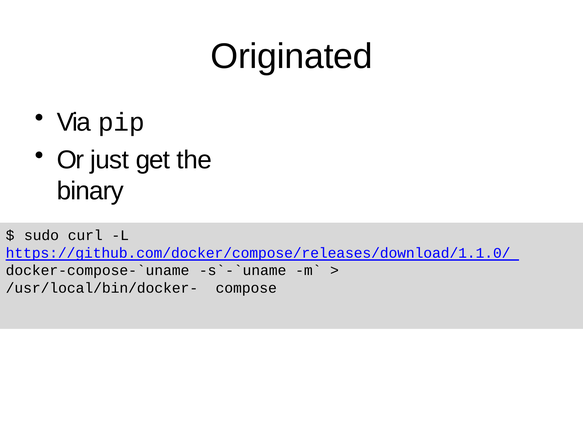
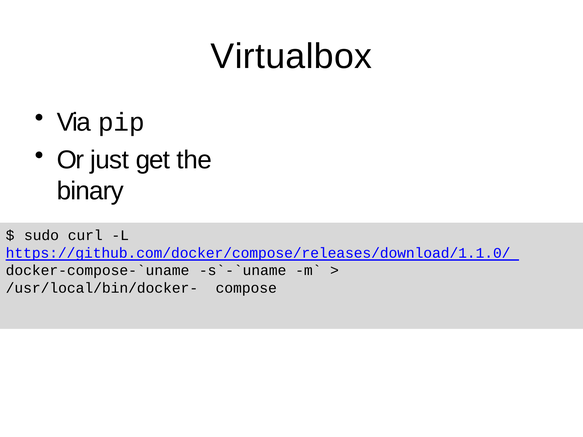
Originated: Originated -> Virtualbox (291, 56)
